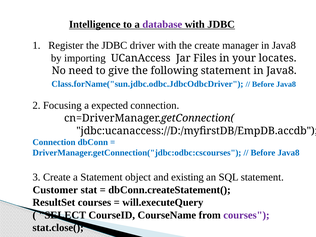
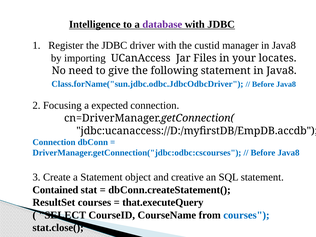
the create: create -> custid (207, 45)
existing: existing -> creative (187, 177)
Customer: Customer -> Contained (55, 190)
will.executeQuery: will.executeQuery -> that.executeQuery (163, 202)
courses colour: purple -> blue (246, 215)
